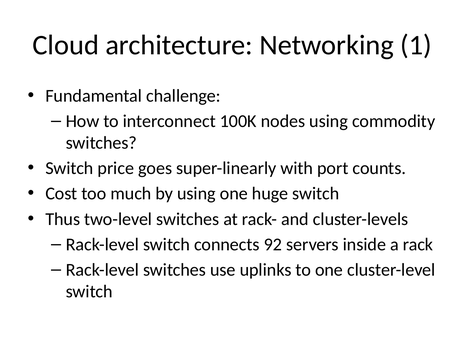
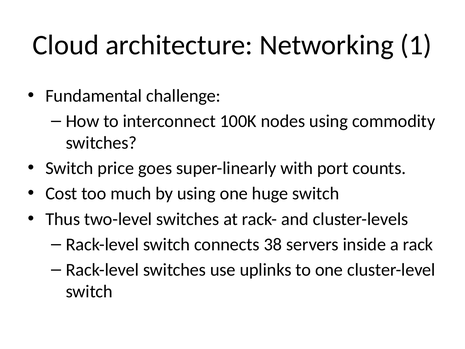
92: 92 -> 38 (273, 244)
